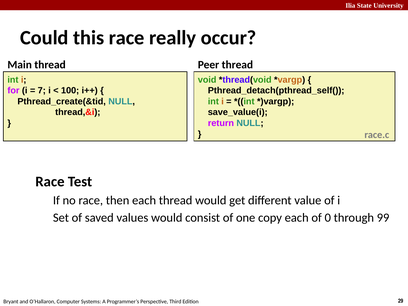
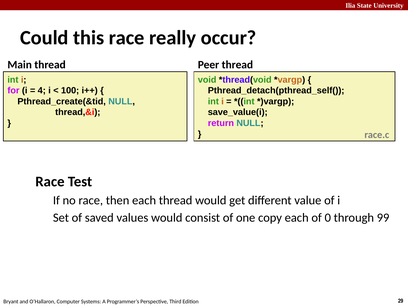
7: 7 -> 4 (42, 91)
